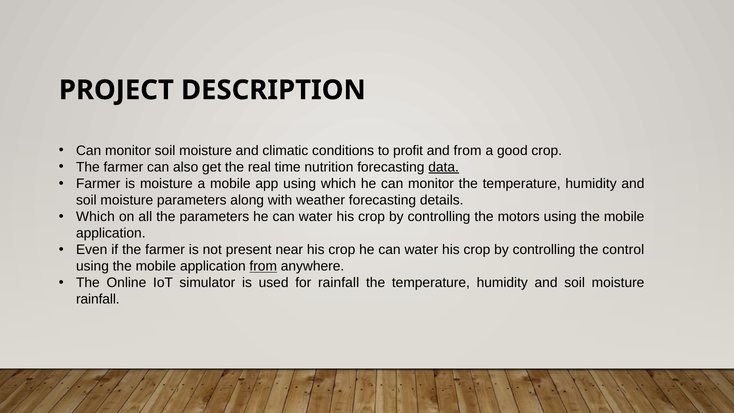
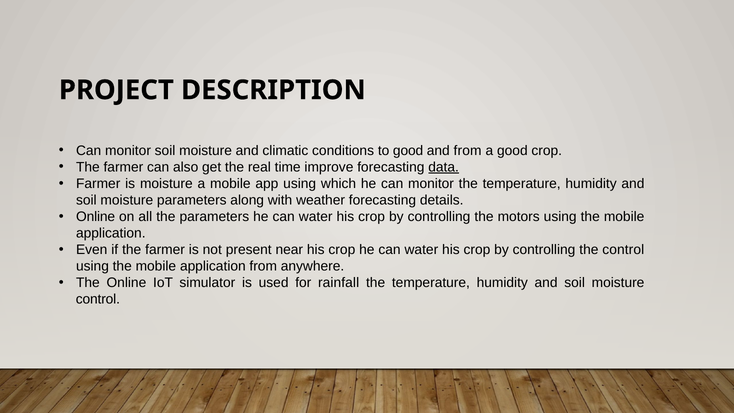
to profit: profit -> good (408, 151)
nutrition: nutrition -> improve (329, 167)
Which: Which -> Online (96, 217)
from underline: present -> none (263, 266)
rainfall: rainfall -> control (98, 299)
